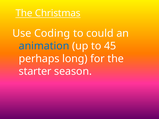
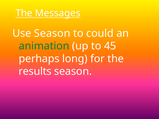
Christmas: Christmas -> Messages (58, 13)
Use Coding: Coding -> Season (52, 33)
animation colour: blue -> green (44, 46)
starter: starter -> results (35, 72)
